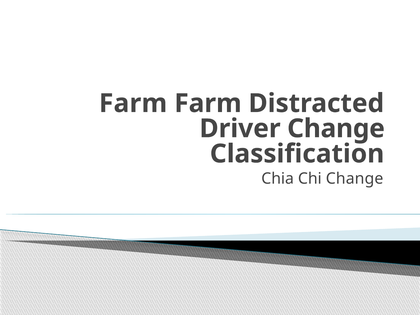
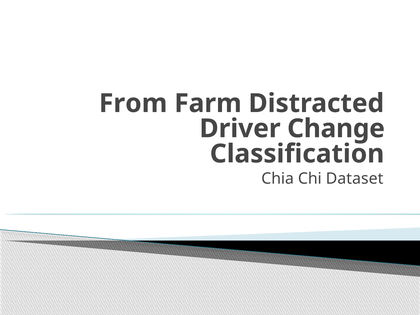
Farm: Farm -> From (133, 103)
Chi Change: Change -> Dataset (355, 179)
